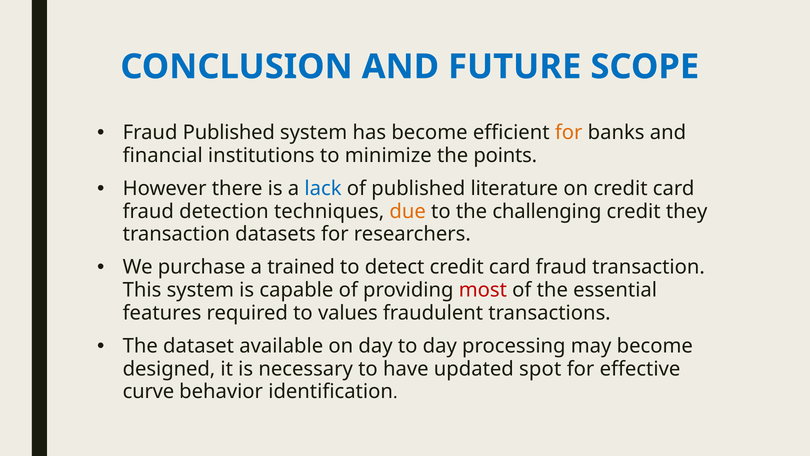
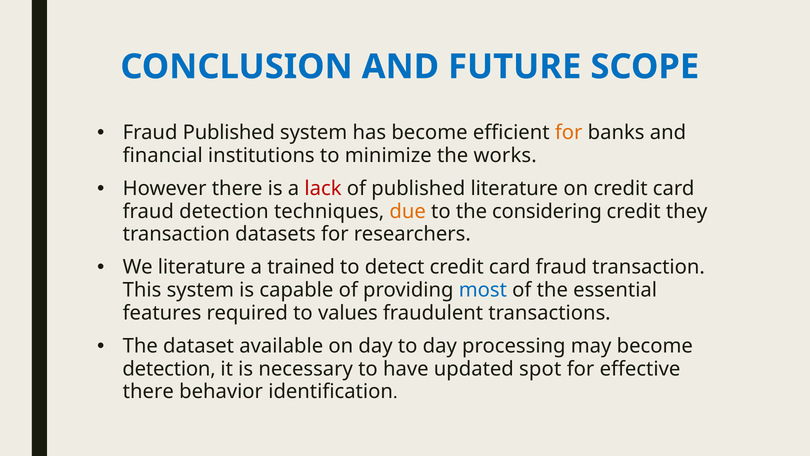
points: points -> works (505, 155)
lack colour: blue -> red (323, 188)
challenging: challenging -> considering (547, 211)
We purchase: purchase -> literature (202, 267)
most colour: red -> blue (483, 290)
designed: designed -> detection (169, 369)
curve: curve -> there (148, 391)
